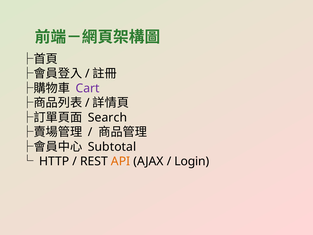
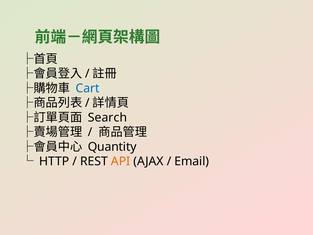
Cart colour: purple -> blue (88, 88)
Subtotal: Subtotal -> Quantity (112, 147)
Login: Login -> Email (192, 161)
